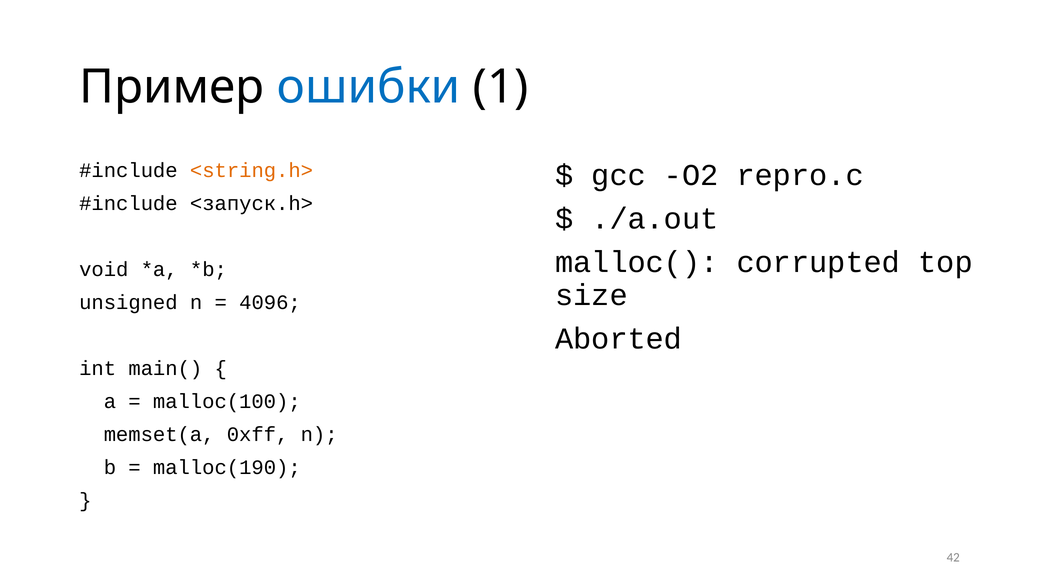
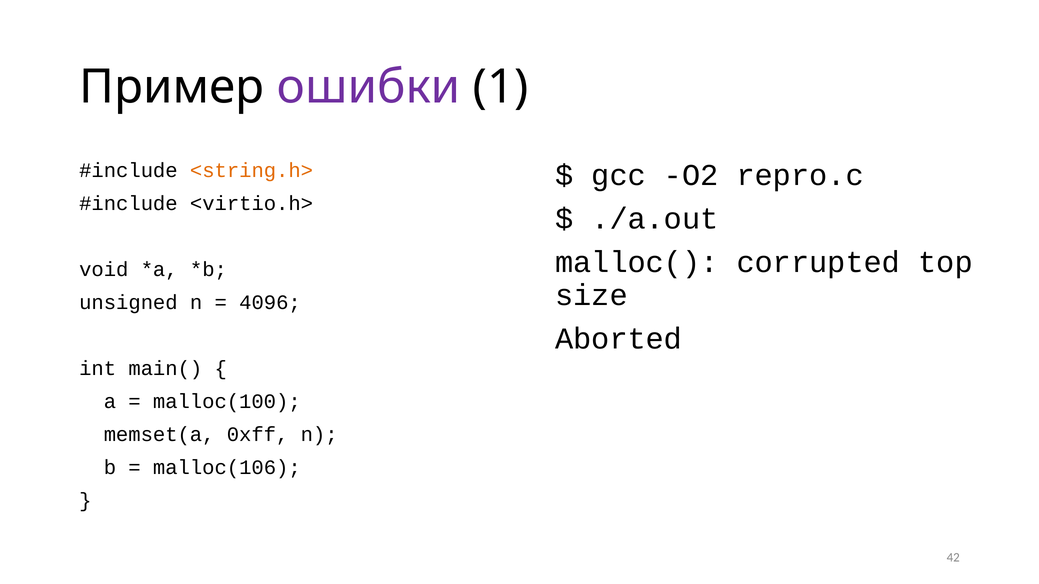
ошибки colour: blue -> purple (369, 87)
<запуск.h>: <запуск.h> -> <virtio.h> (252, 203)
malloc(190: malloc(190 -> malloc(106 (227, 468)
